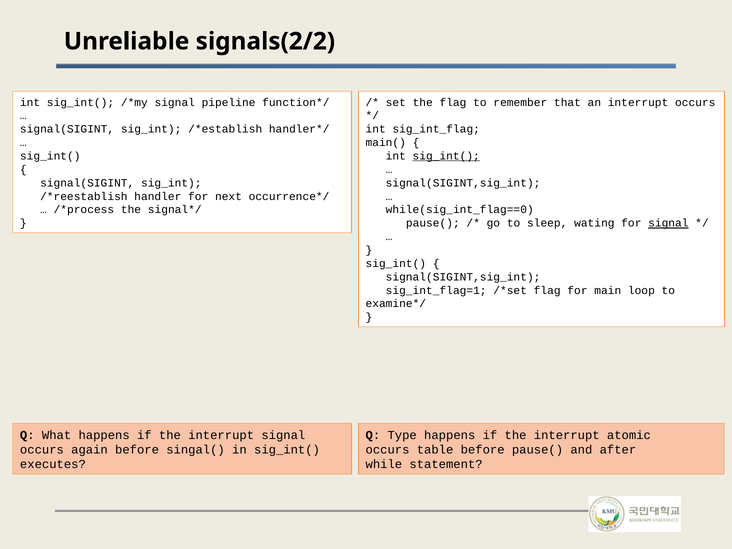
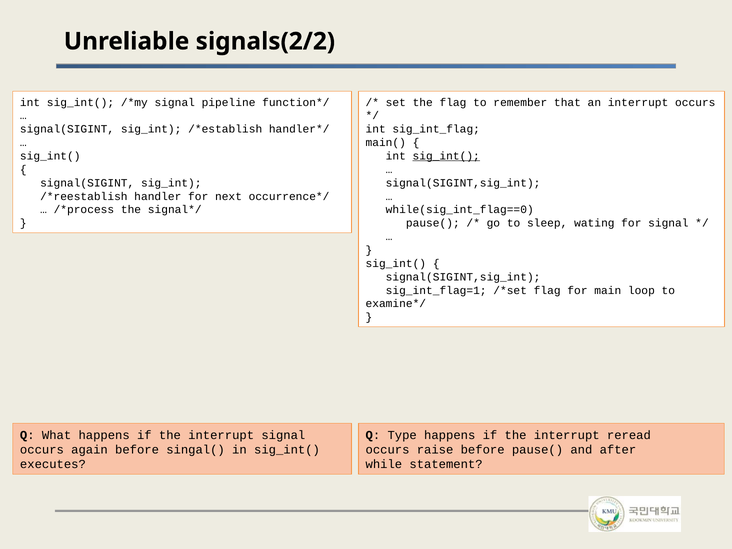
signal underline: present -> none (668, 223)
atomic: atomic -> reread (629, 435)
table: table -> raise (435, 450)
